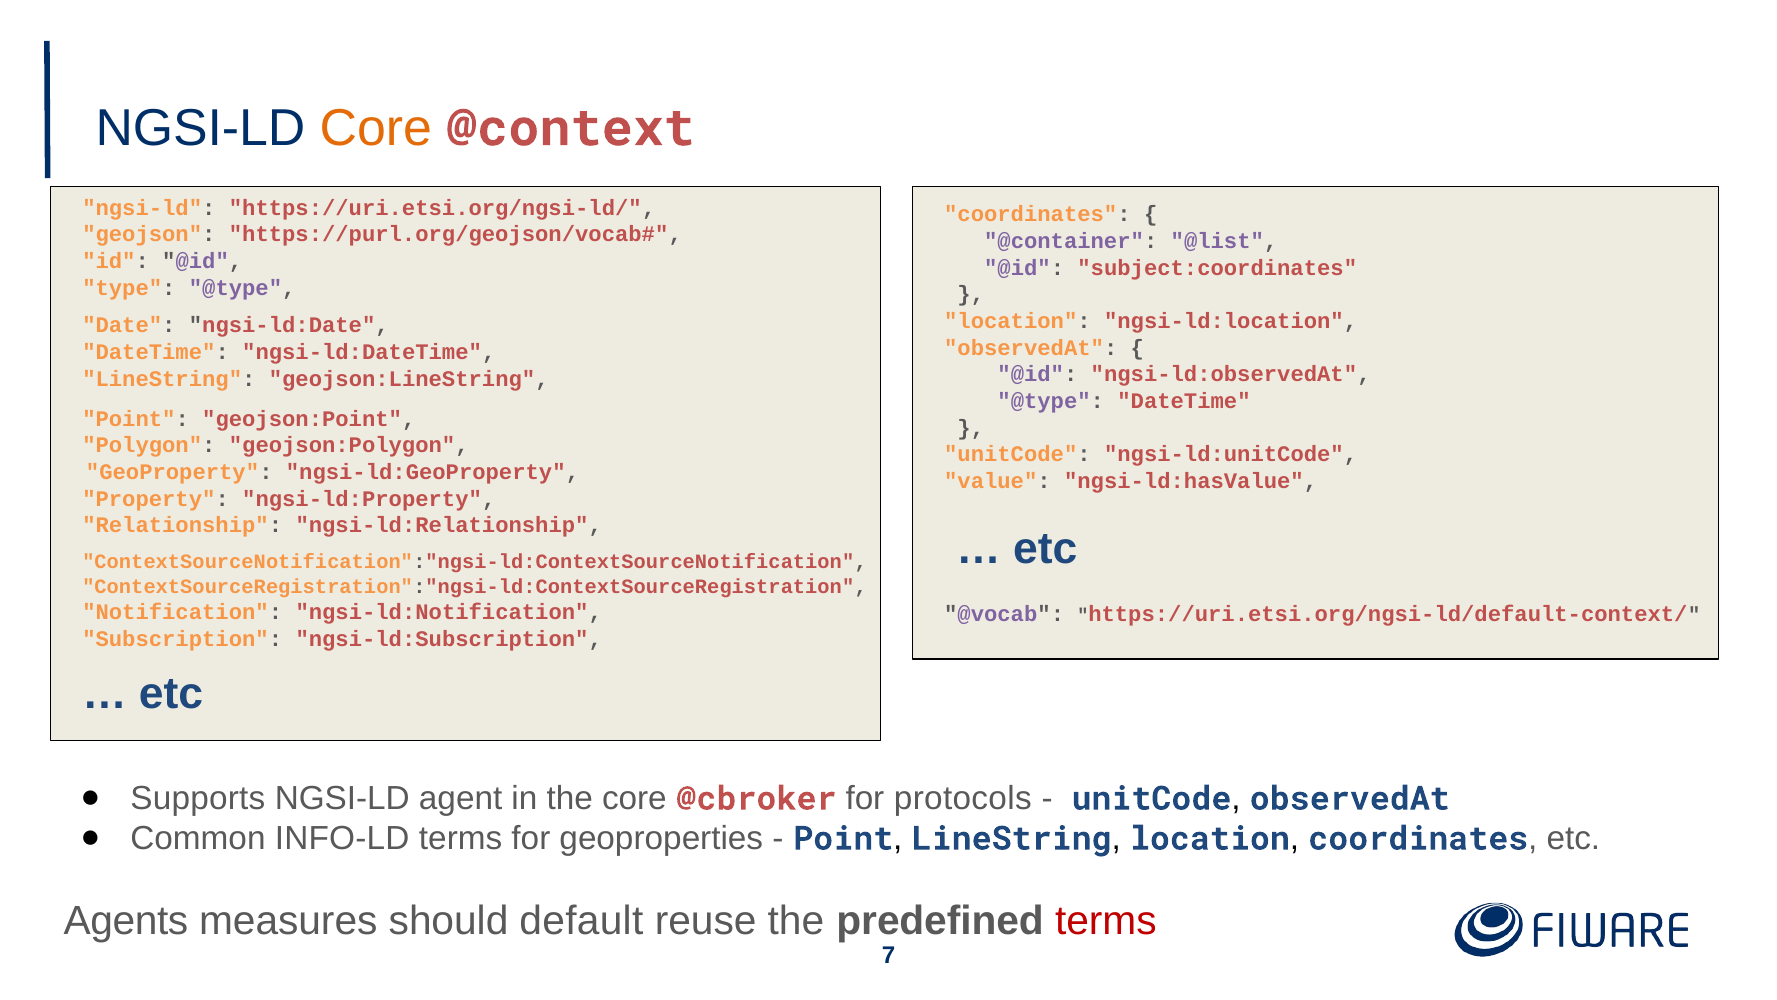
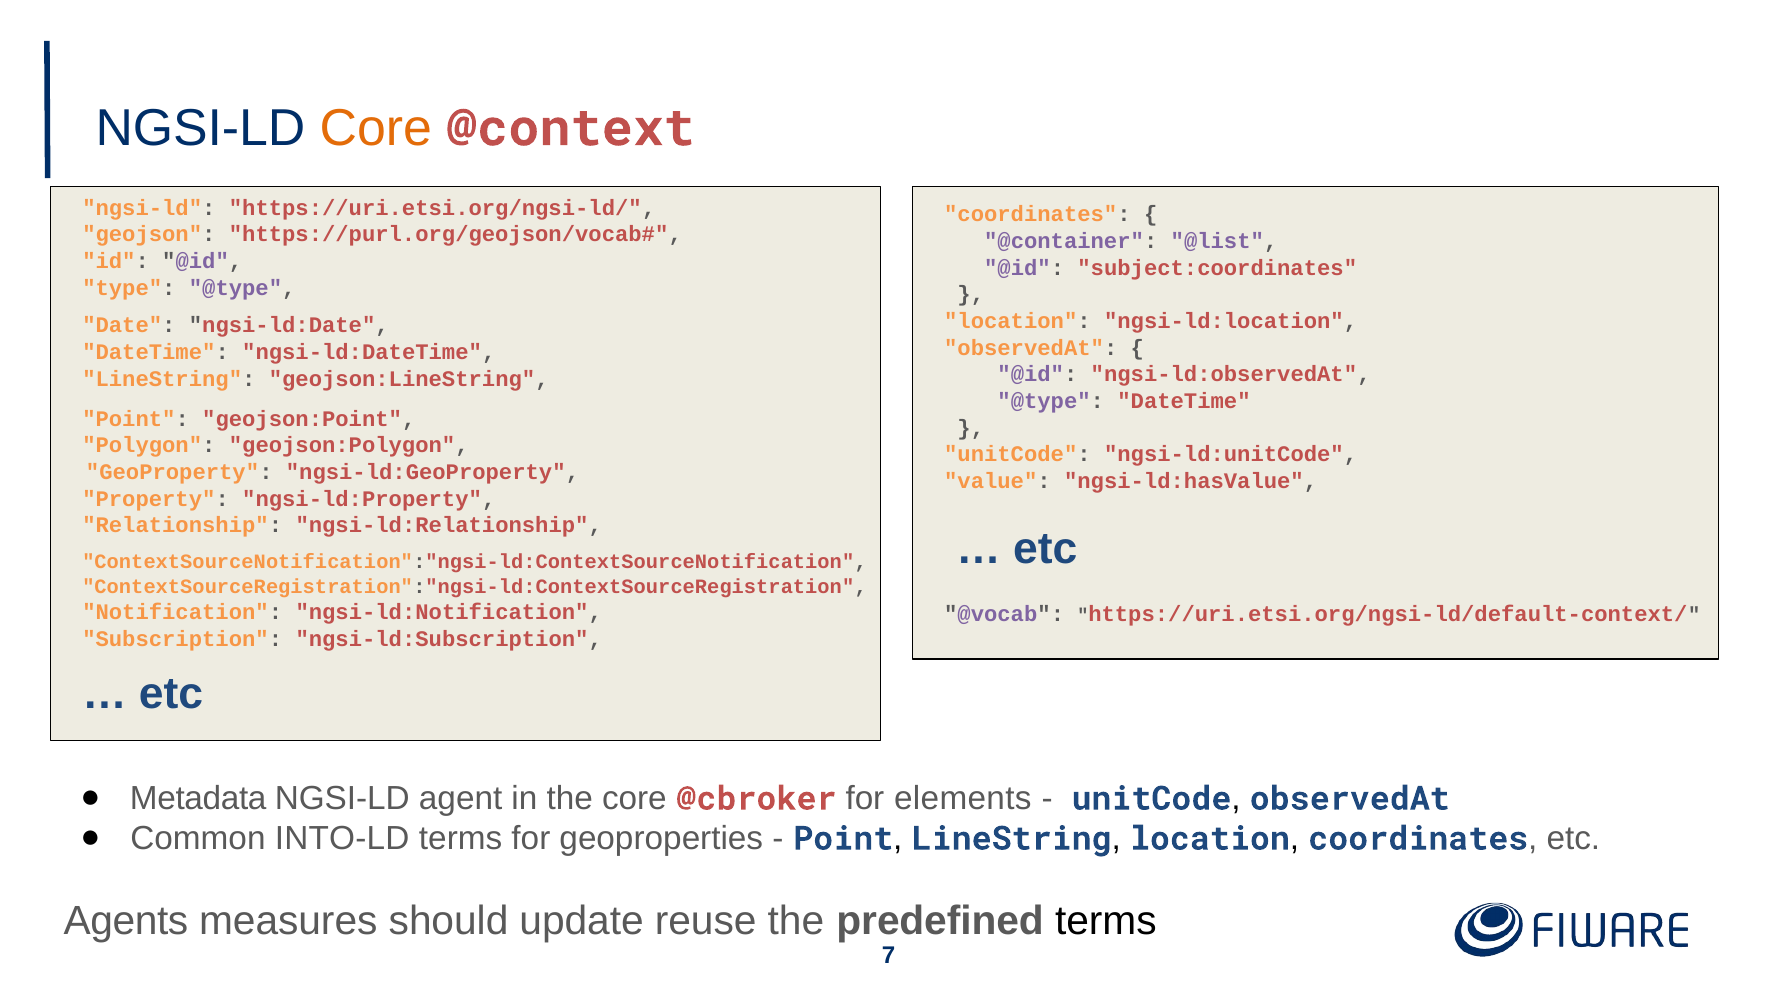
Supports: Supports -> Metadata (198, 798)
protocols: protocols -> elements (963, 798)
INFO-LD: INFO-LD -> INTO-LD (342, 838)
default: default -> update (582, 921)
terms colour: red -> black (1106, 921)
